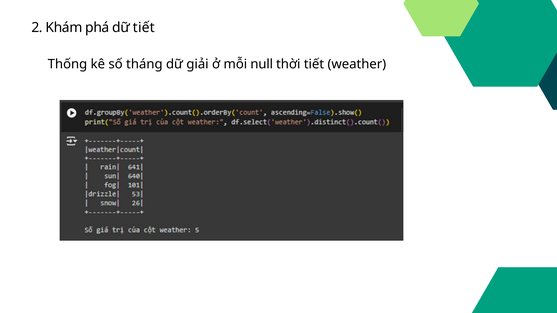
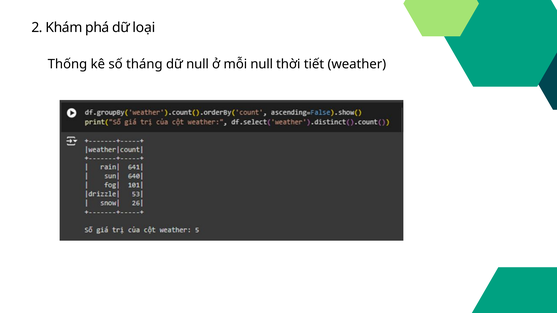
dữ tiết: tiết -> loại (144, 28)
dữ giải: giải -> null (198, 64)
